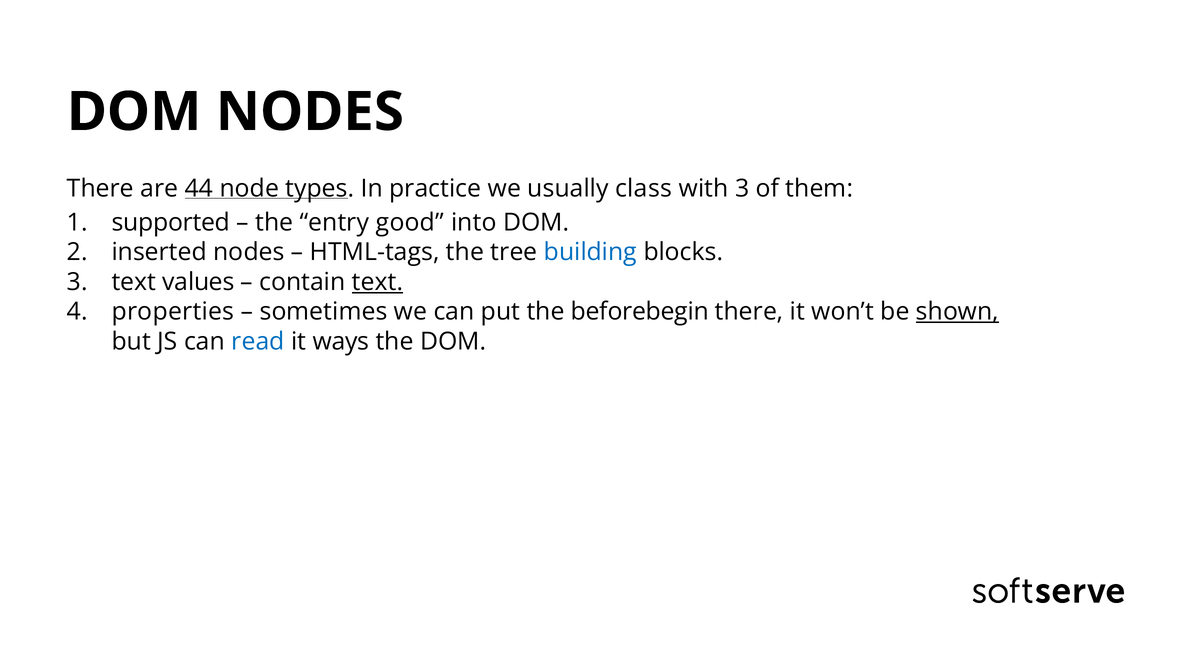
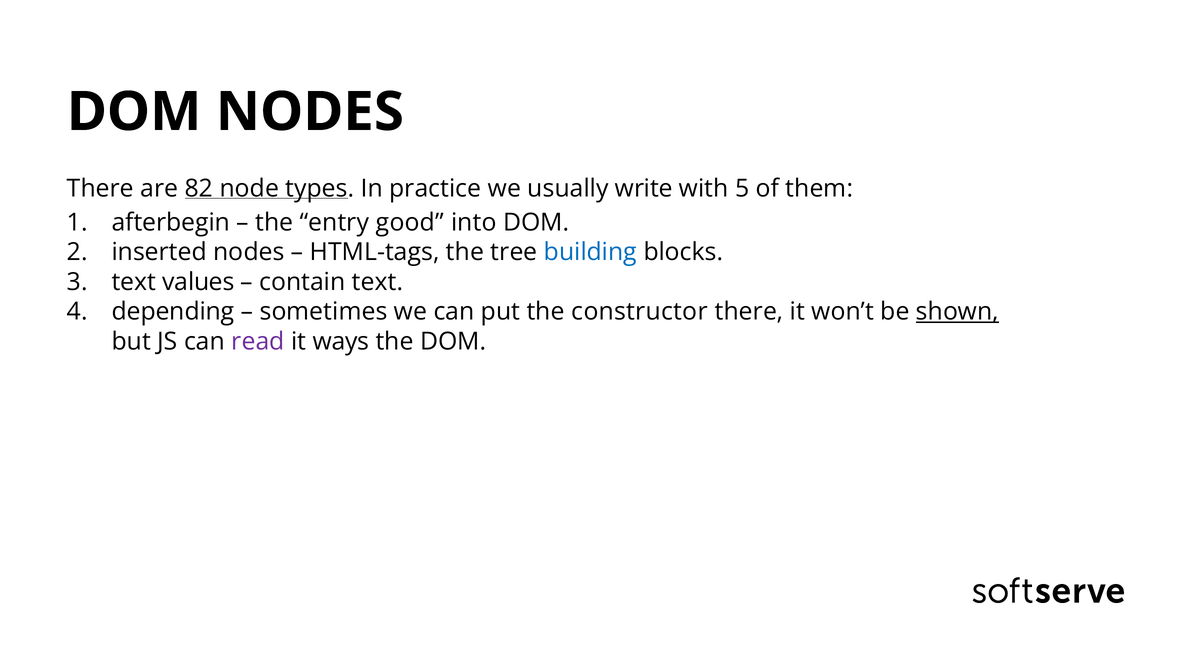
44: 44 -> 82 (199, 189)
class: class -> write (644, 189)
with 3: 3 -> 5 (742, 189)
supported: supported -> afterbegin (171, 222)
text underline: present -> none (378, 282)
properties: properties -> depending (173, 312)
beforebegin: beforebegin -> constructor (640, 312)
read colour: blue -> purple (258, 341)
